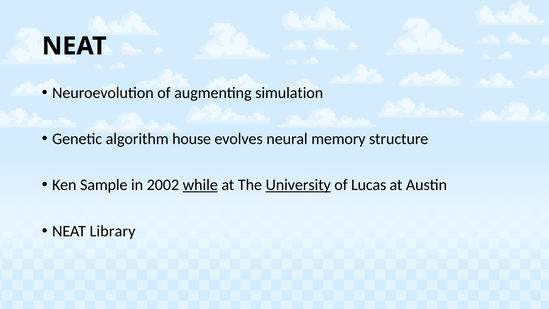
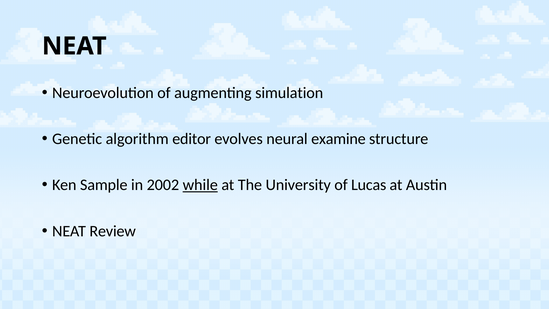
house: house -> editor (192, 139)
memory: memory -> examine (338, 139)
University underline: present -> none (298, 185)
Library: Library -> Review (113, 231)
